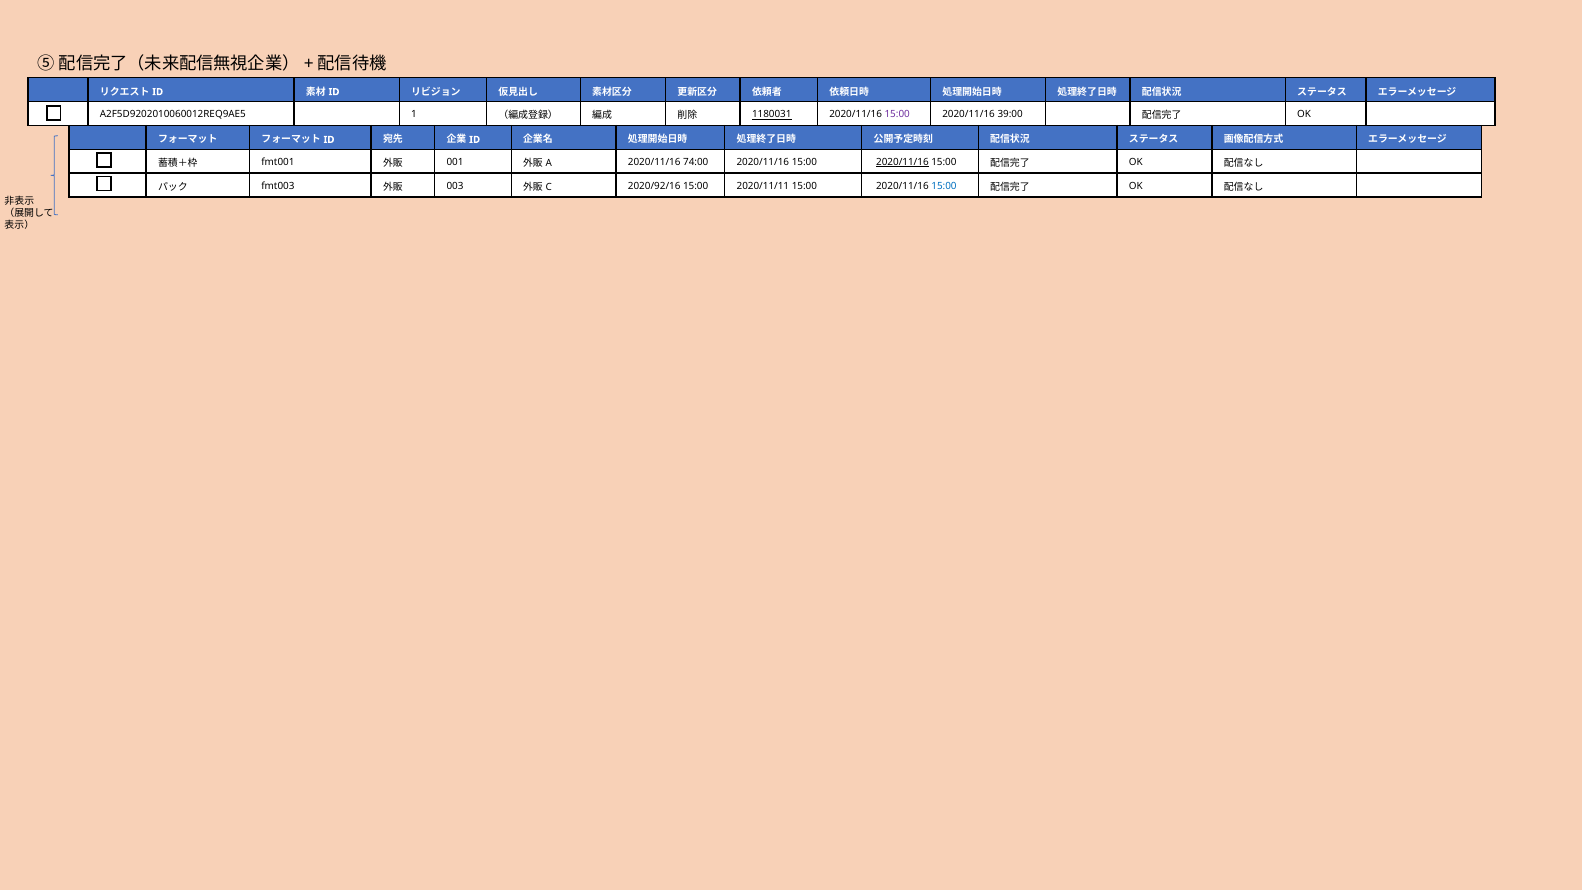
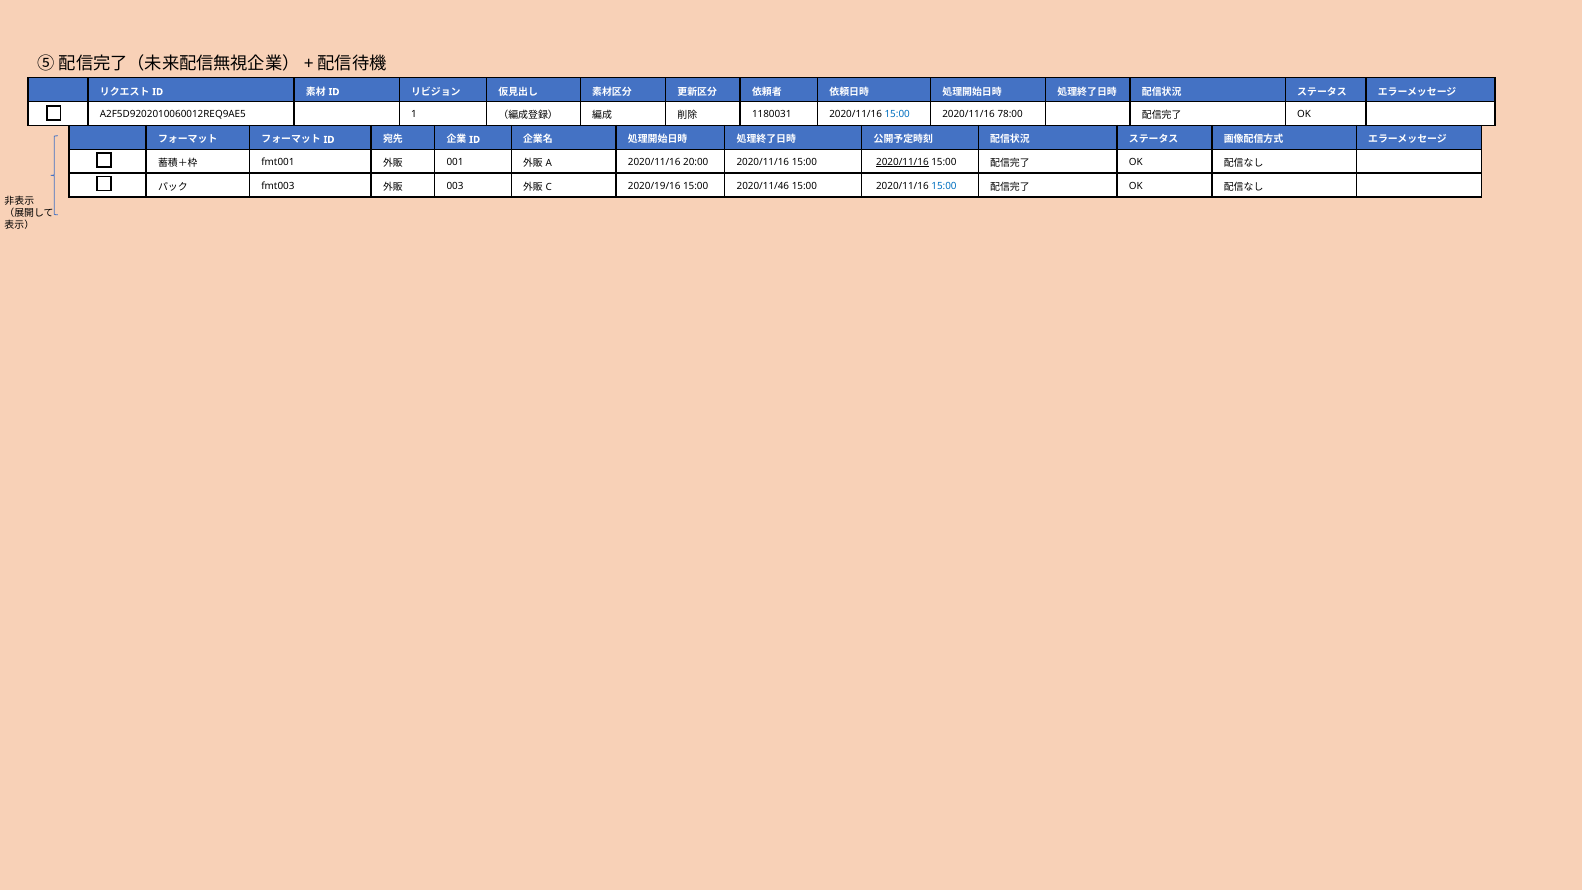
1180031 underline: present -> none (772, 115)
15:00 colour: purple -> blue (897, 115)
39:00: 39:00 -> 78:00 (1010, 115)
74:00: 74:00 -> 20:00 (696, 162)
2020/92/16: 2020/92/16 -> 2020/19/16 (654, 186)
2020/11/11: 2020/11/11 -> 2020/11/46 (763, 186)
